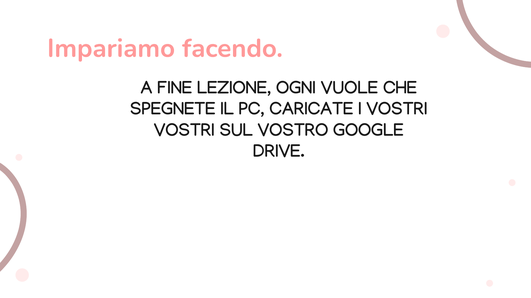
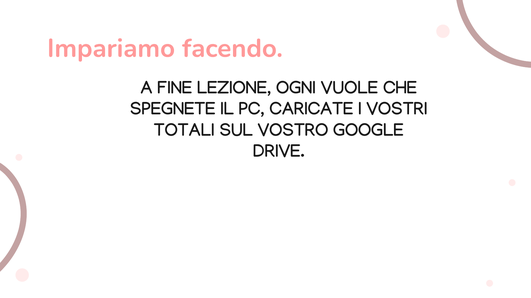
VOSTRI: VOSTRI -> TOTALI (184, 130)
